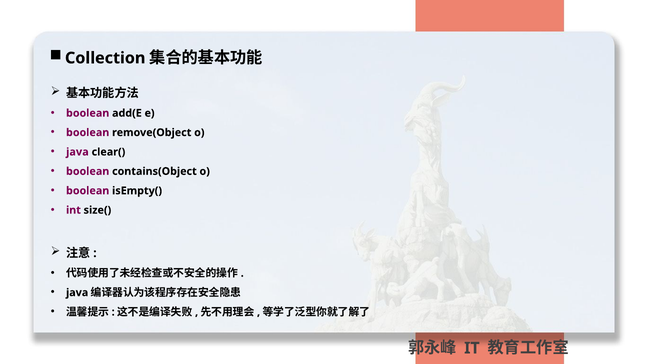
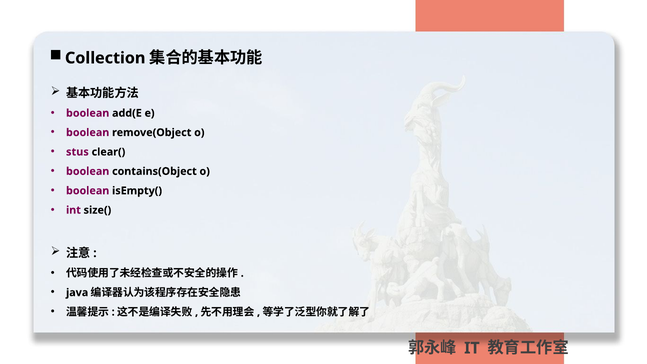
java: java -> stus (77, 152)
